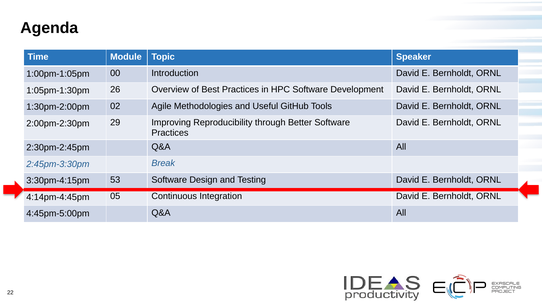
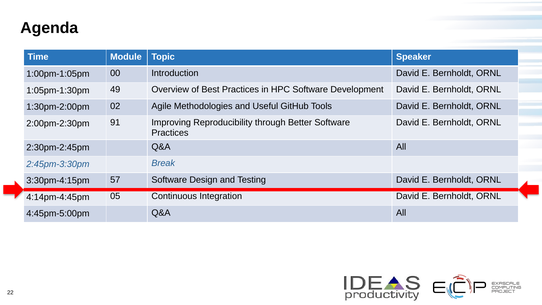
26: 26 -> 49 (115, 90)
29: 29 -> 91 (115, 123)
53: 53 -> 57 (115, 180)
